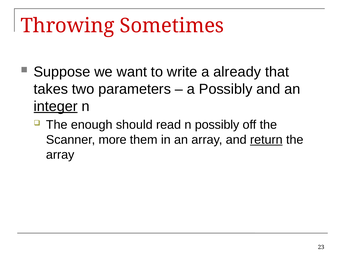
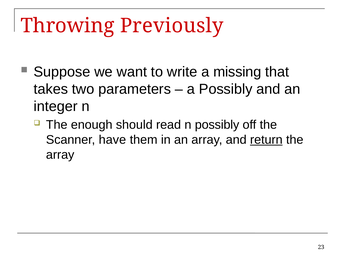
Sometimes: Sometimes -> Previously (172, 26)
already: already -> missing (237, 72)
integer underline: present -> none (56, 106)
more: more -> have (112, 140)
